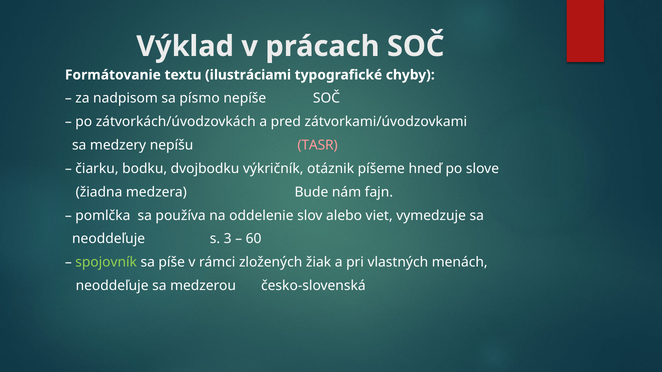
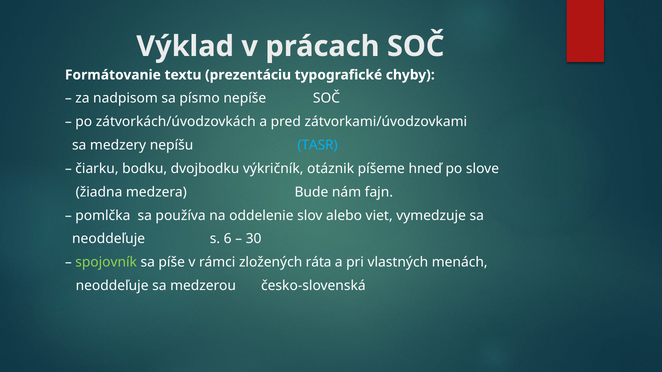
ilustráciami: ilustráciami -> prezentáciu (248, 75)
TASR colour: pink -> light blue (318, 145)
3: 3 -> 6 (228, 239)
60: 60 -> 30 (254, 239)
žiak: žiak -> ráta (319, 263)
